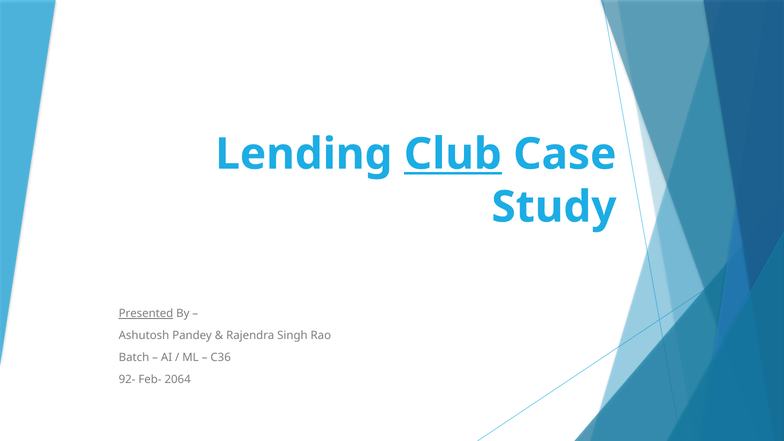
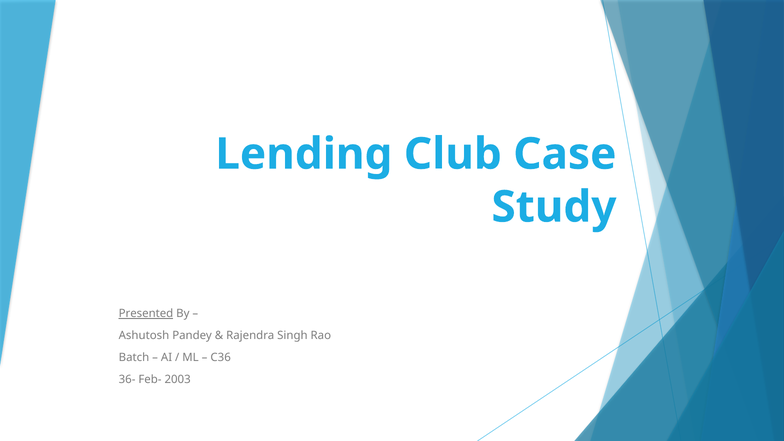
Club underline: present -> none (453, 154)
92-: 92- -> 36- (127, 379)
2064: 2064 -> 2003 (178, 379)
